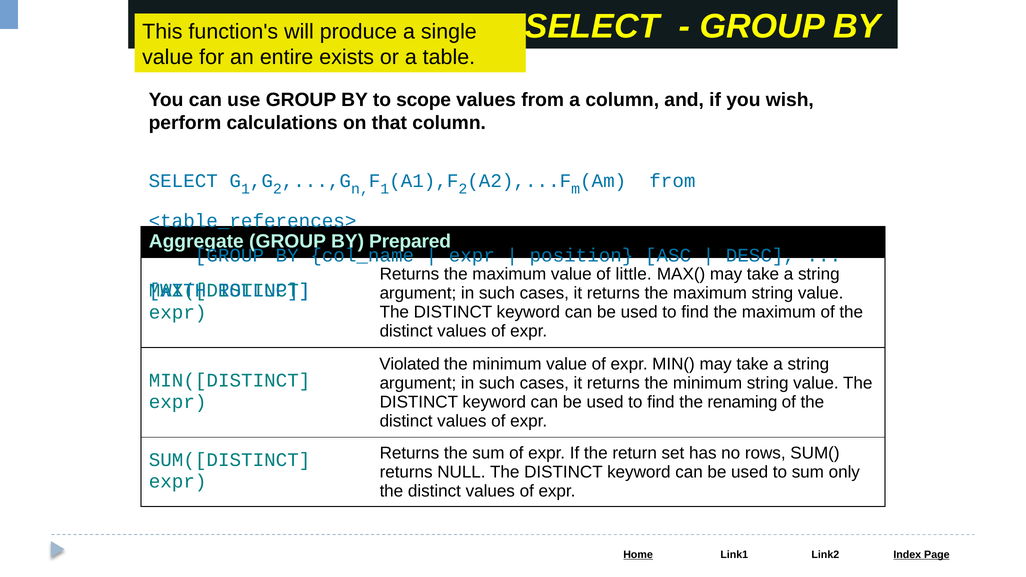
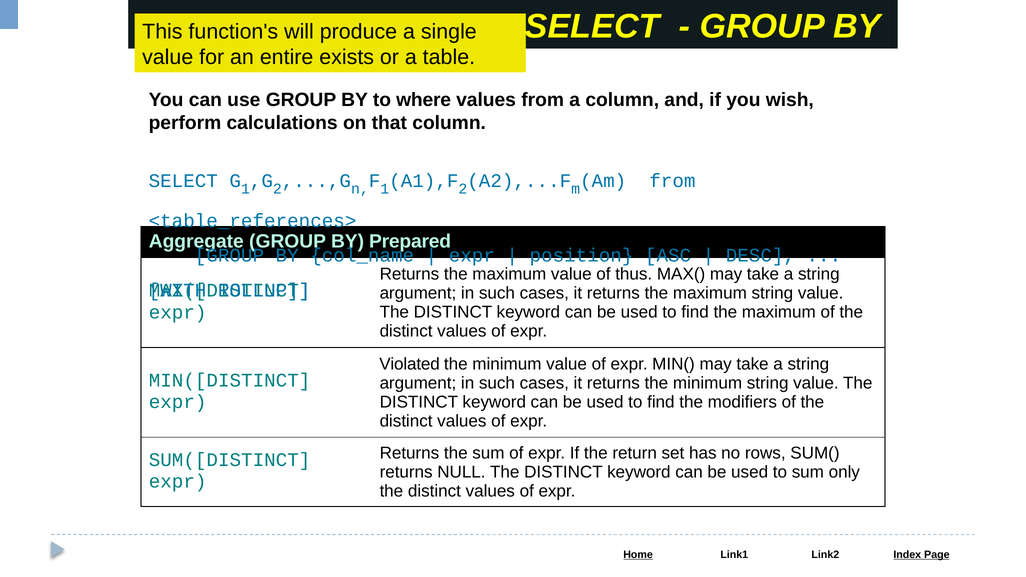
scope: scope -> where (424, 100)
little: little -> thus (634, 274)
renaming: renaming -> modifiers (742, 402)
